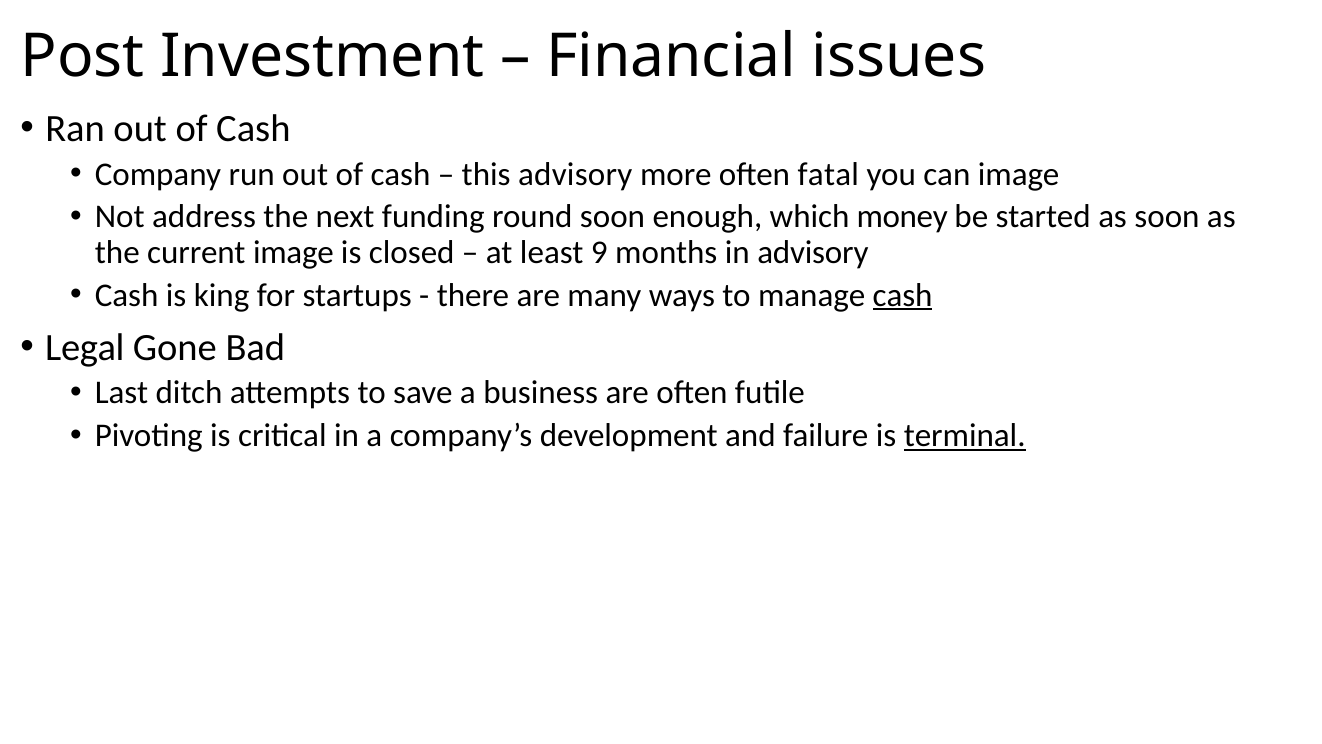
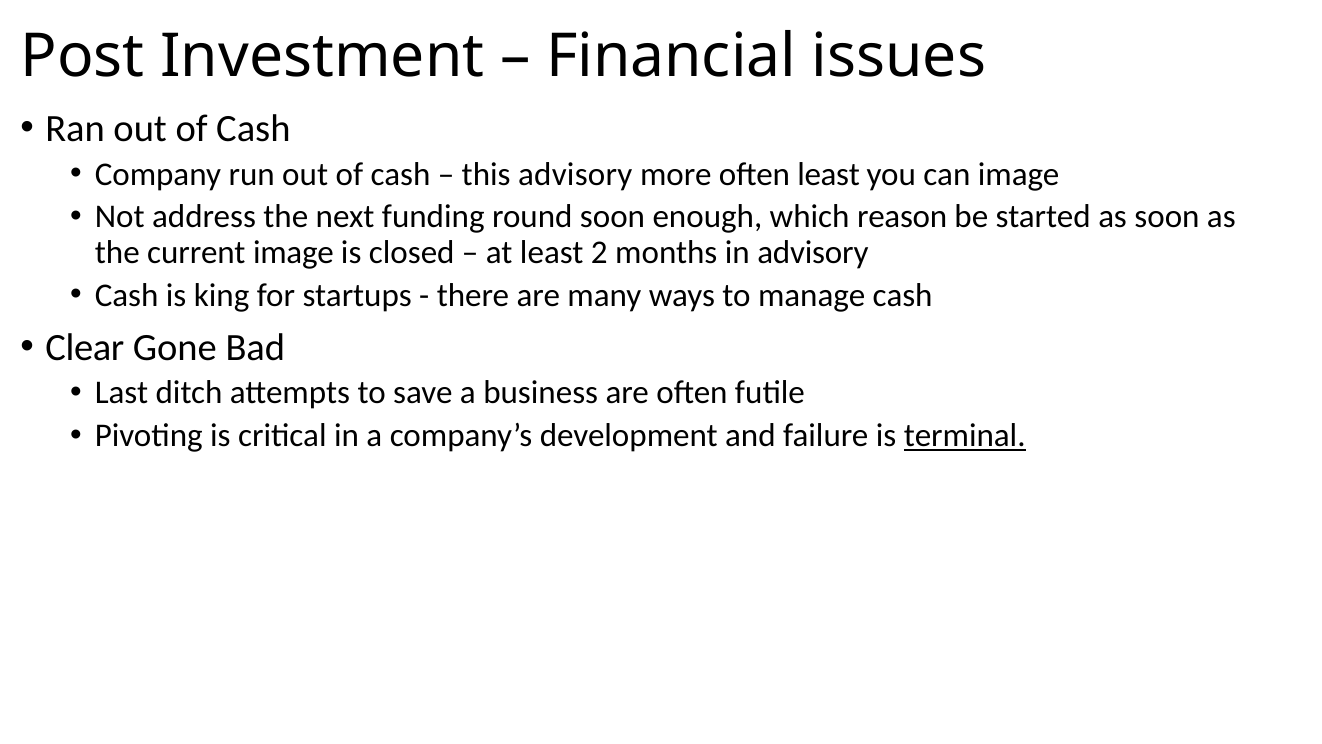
often fatal: fatal -> least (829, 174)
money: money -> reason (902, 217)
9: 9 -> 2 (599, 252)
cash underline: present -> none (903, 295)
Legal: Legal -> Clear (85, 347)
